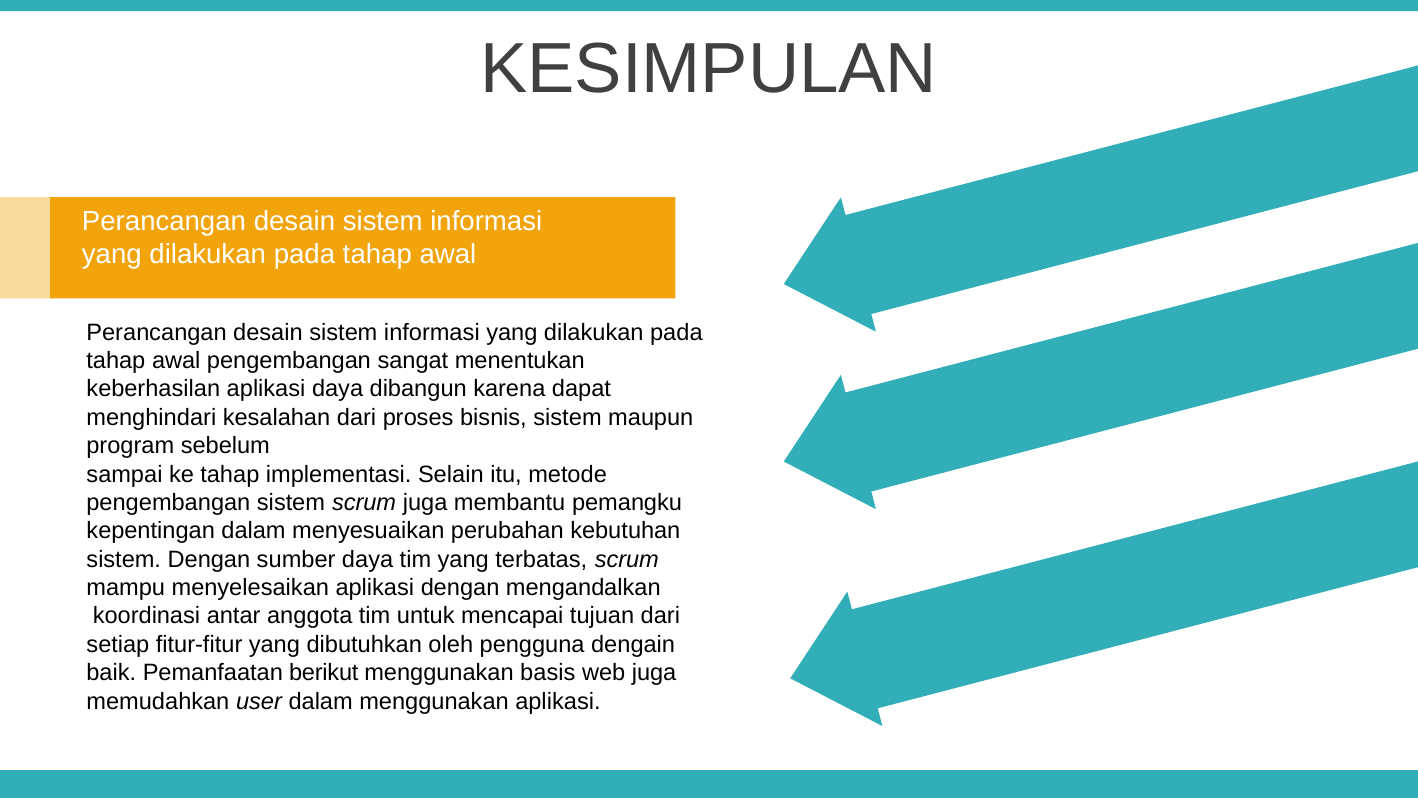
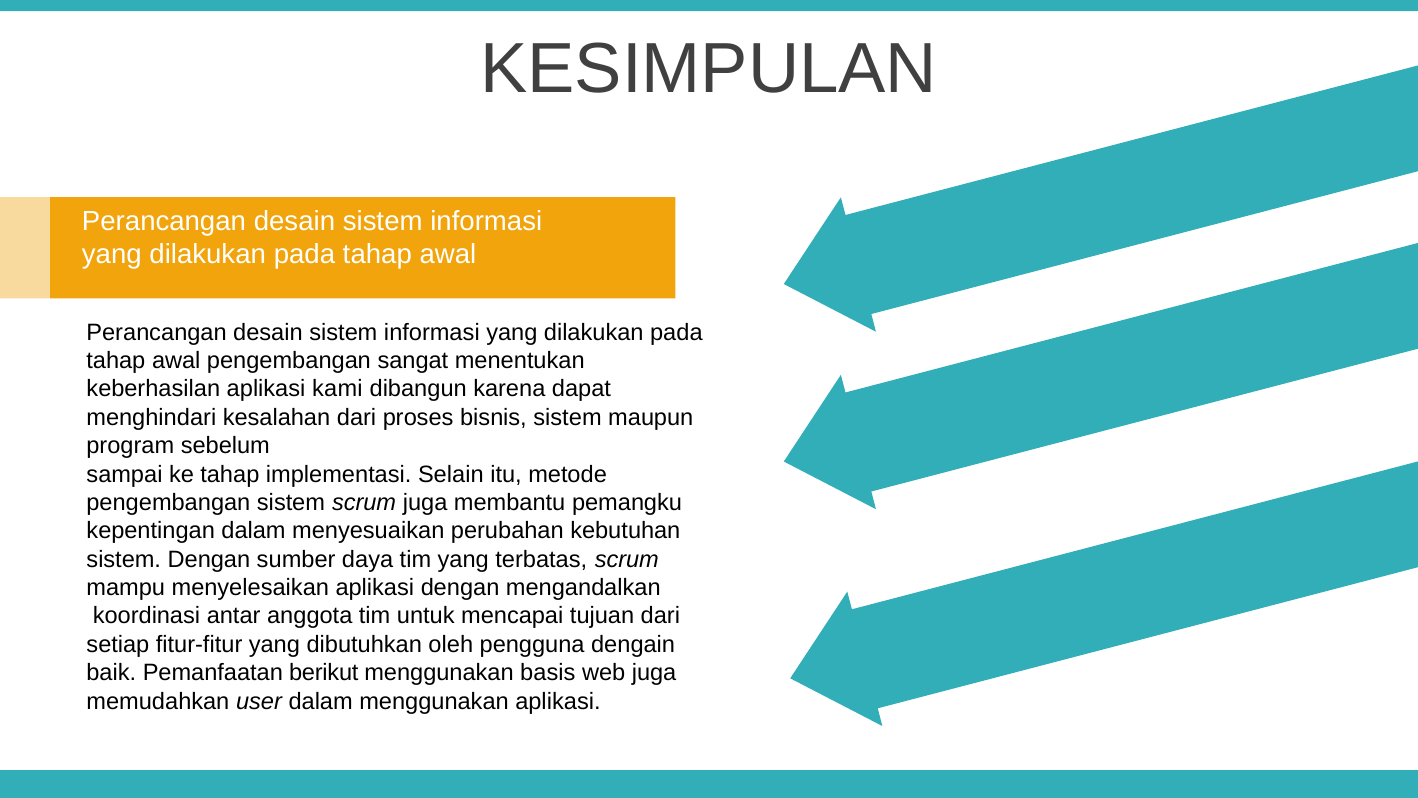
aplikasi daya: daya -> kami (337, 389)
